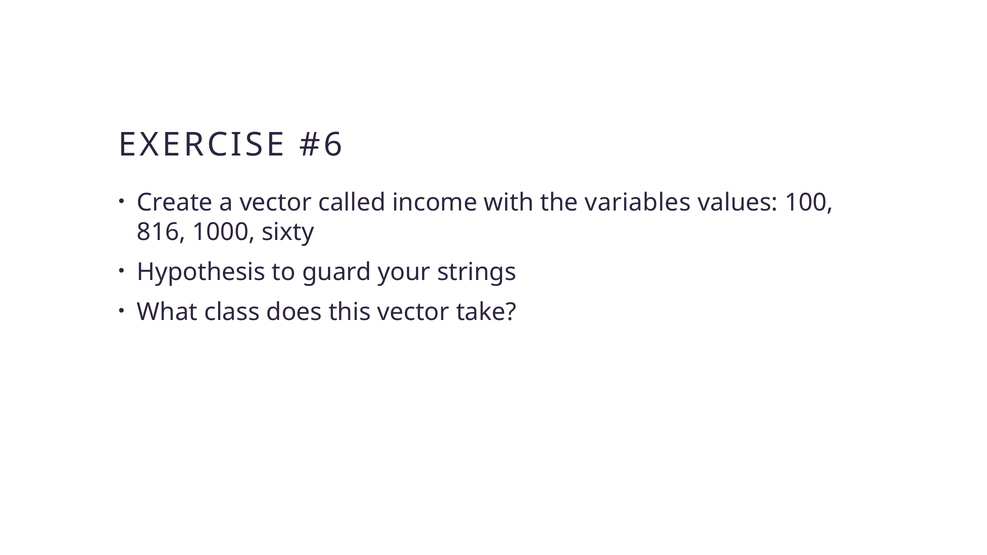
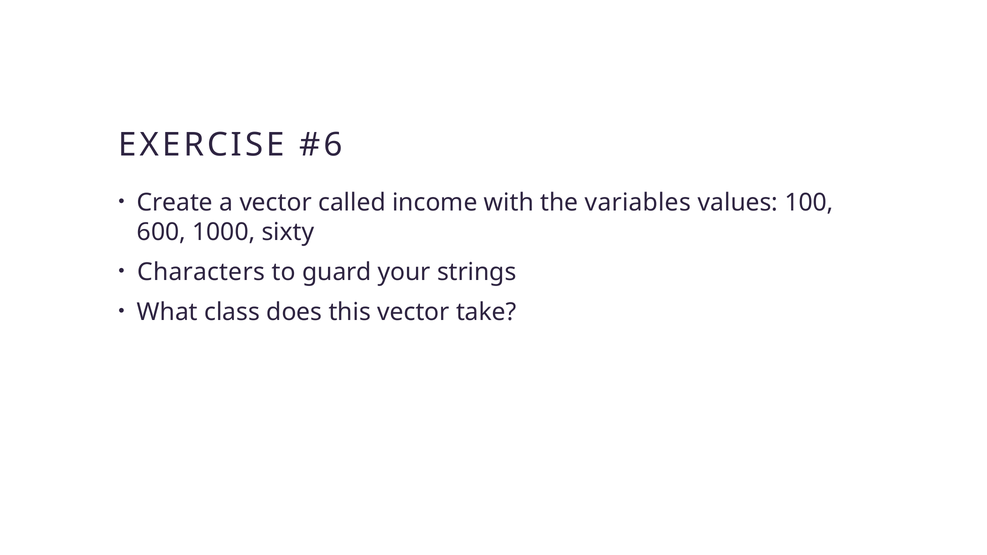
816: 816 -> 600 (161, 232)
Hypothesis: Hypothesis -> Characters (201, 272)
